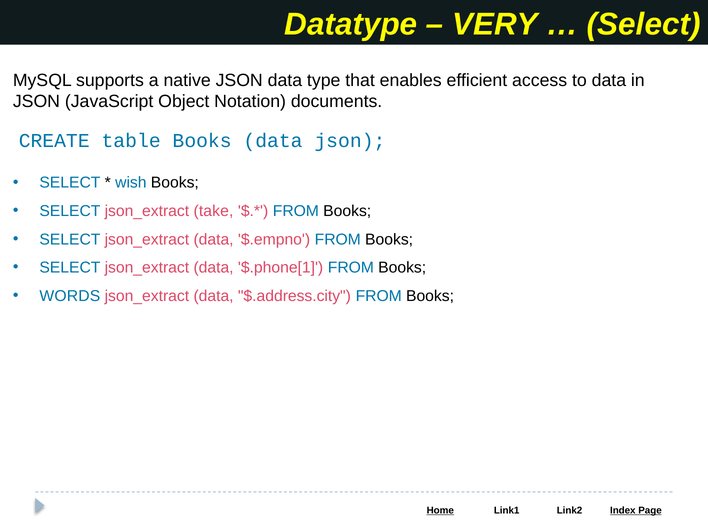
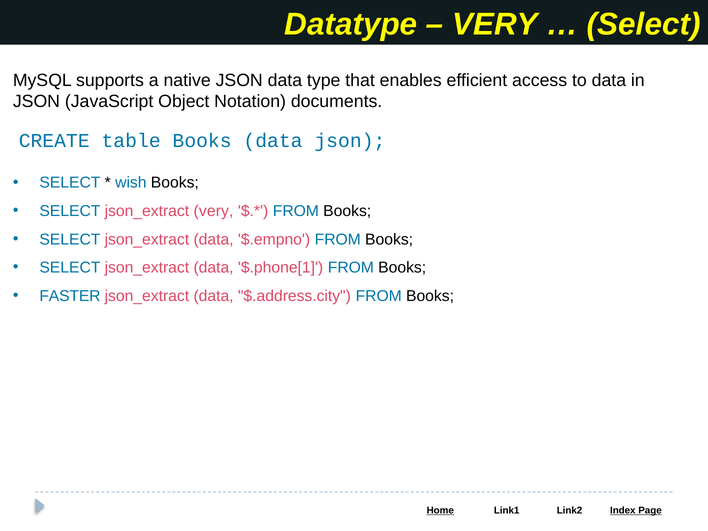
json_extract take: take -> very (213, 211)
WORDS: WORDS -> FASTER (70, 296)
